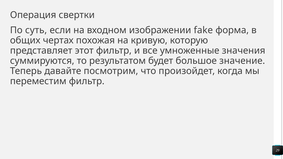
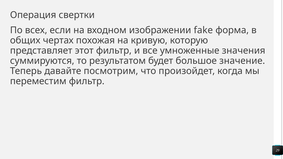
суть: суть -> всех (36, 30)
